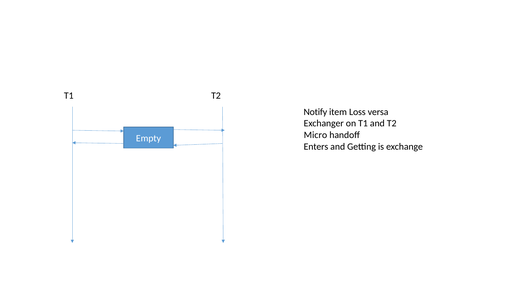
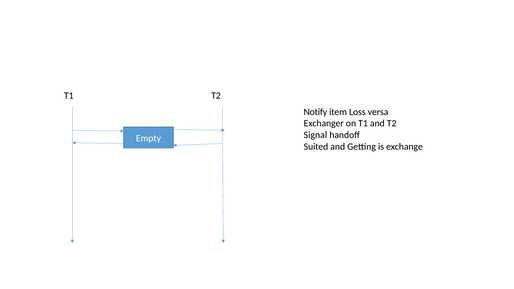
Micro: Micro -> Signal (315, 135)
Enters: Enters -> Suited (316, 147)
